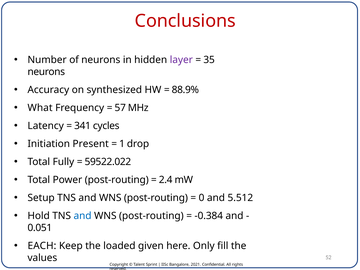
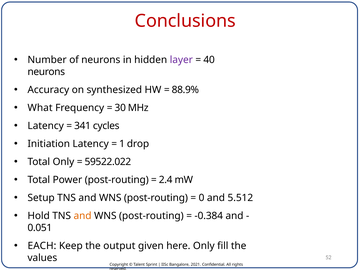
35: 35 -> 40 (209, 60)
57: 57 -> 30 (120, 108)
Initiation Present: Present -> Latency (91, 144)
Total Fully: Fully -> Only (63, 162)
and colour: blue -> orange (83, 216)
loaded: loaded -> output (119, 246)
